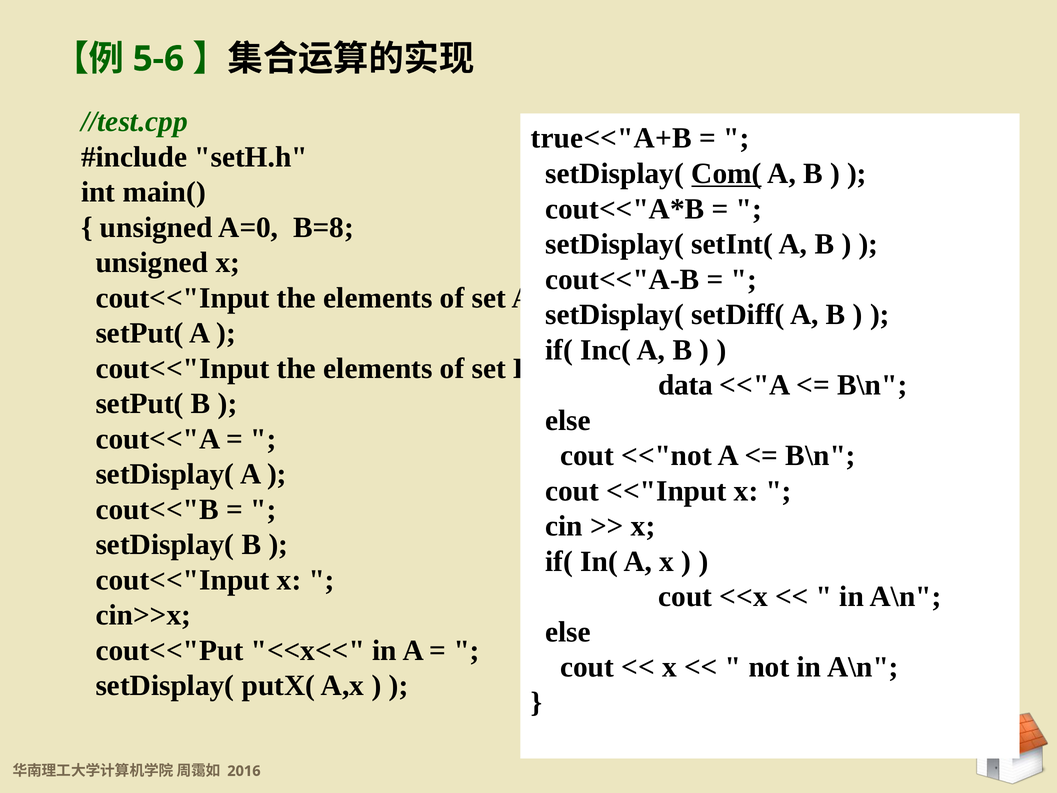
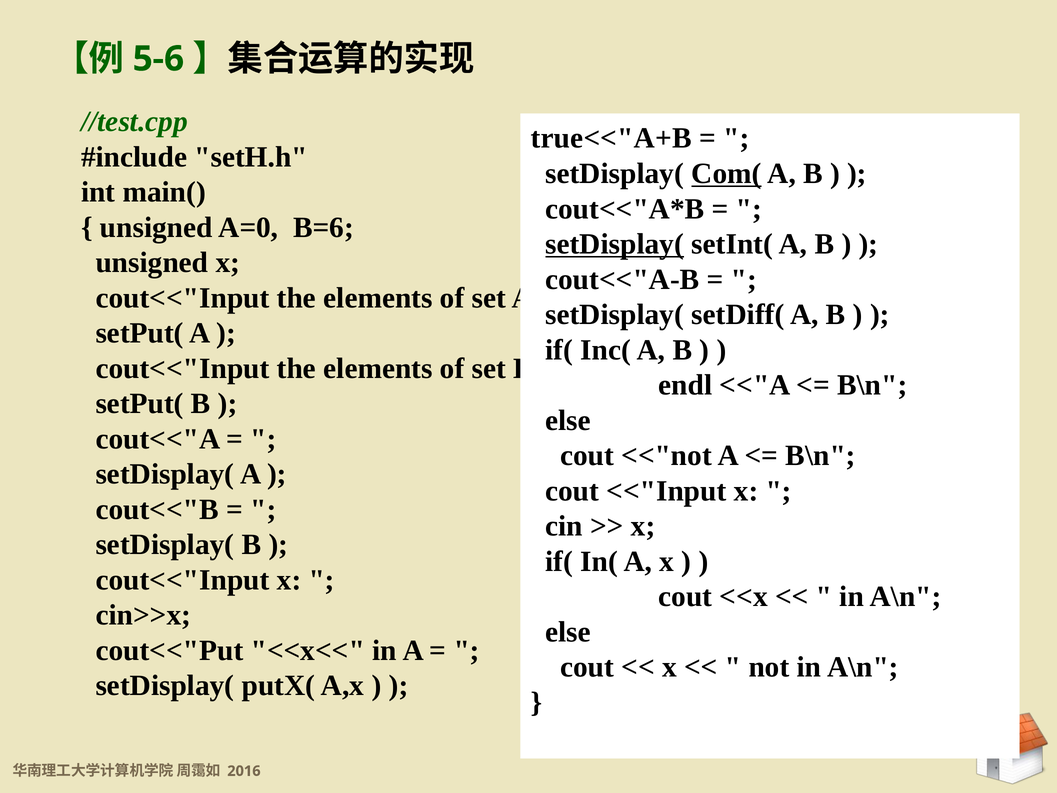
B=8: B=8 -> B=6 (323, 227)
setDisplay( underline: none -> present (615, 244)
data: data -> endl (685, 385)
